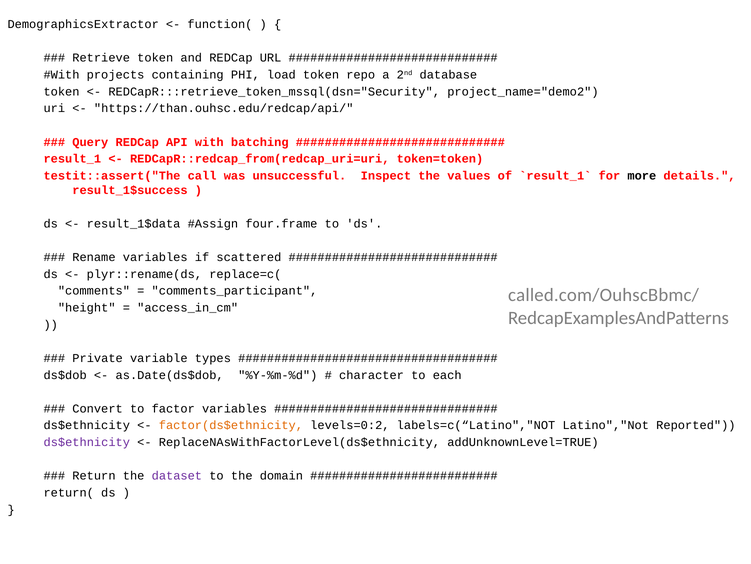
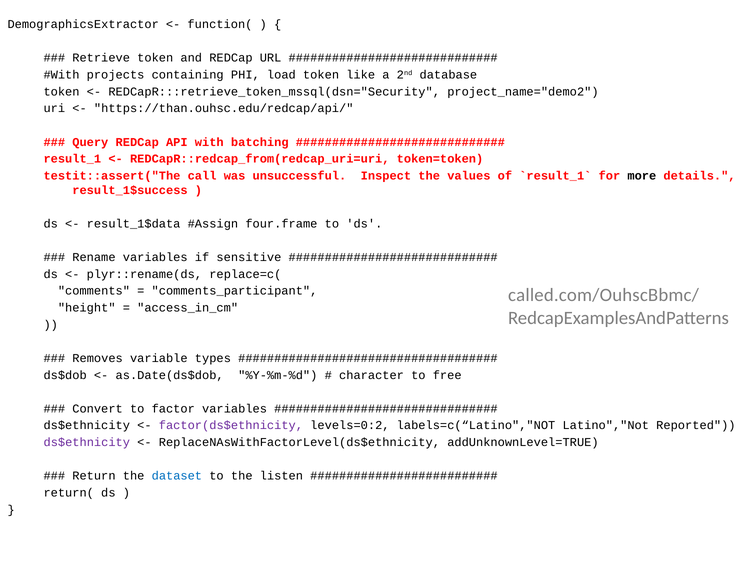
repo: repo -> like (361, 75)
scattered: scattered -> sensitive (249, 257)
Private: Private -> Removes (98, 358)
each: each -> free (447, 375)
factor(ds$ethnicity colour: orange -> purple (231, 425)
dataset colour: purple -> blue (177, 475)
domain: domain -> listen (281, 475)
